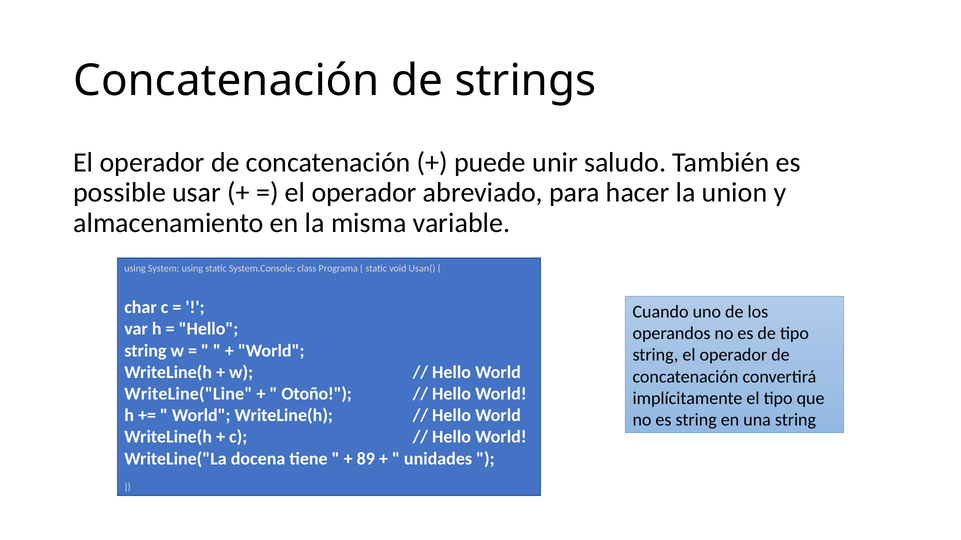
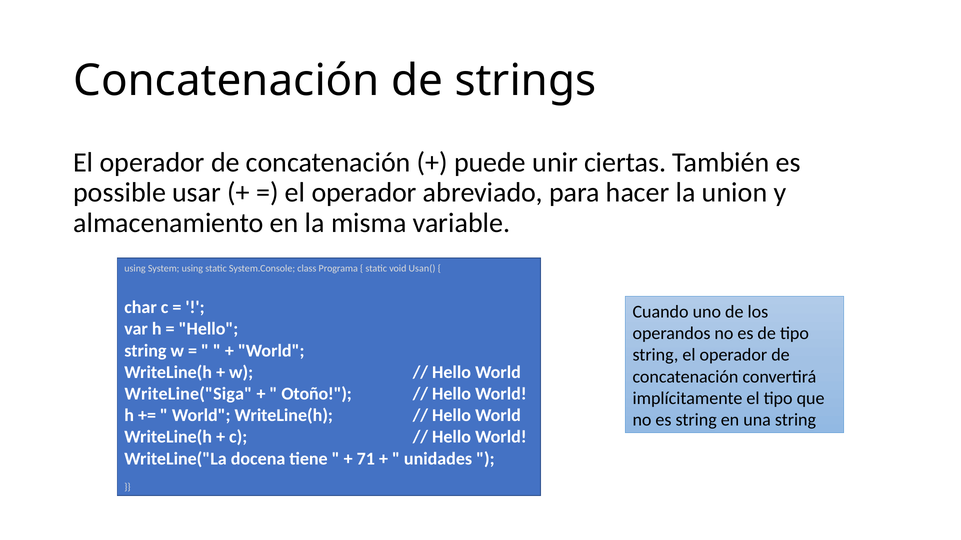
saludo: saludo -> ciertas (625, 162)
WriteLine("Line: WriteLine("Line -> WriteLine("Siga (188, 394)
89: 89 -> 71 (366, 459)
